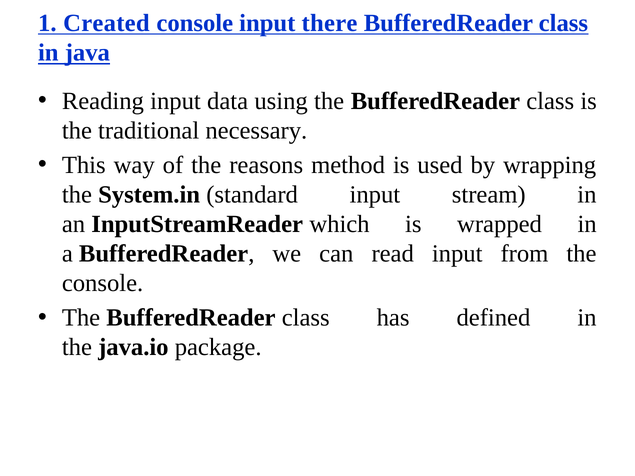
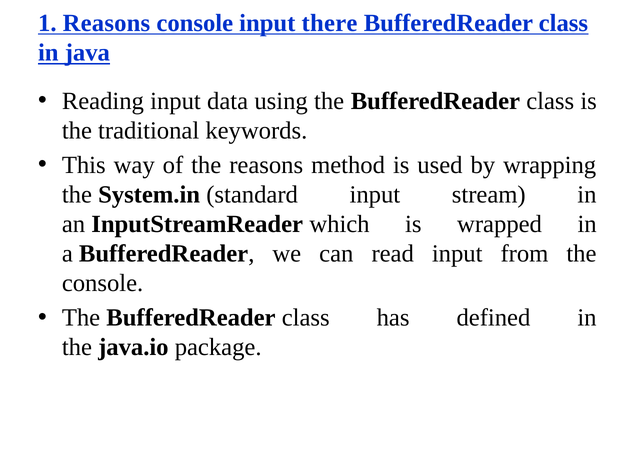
1 Created: Created -> Reasons (106, 23)
necessary: necessary -> keywords (256, 131)
